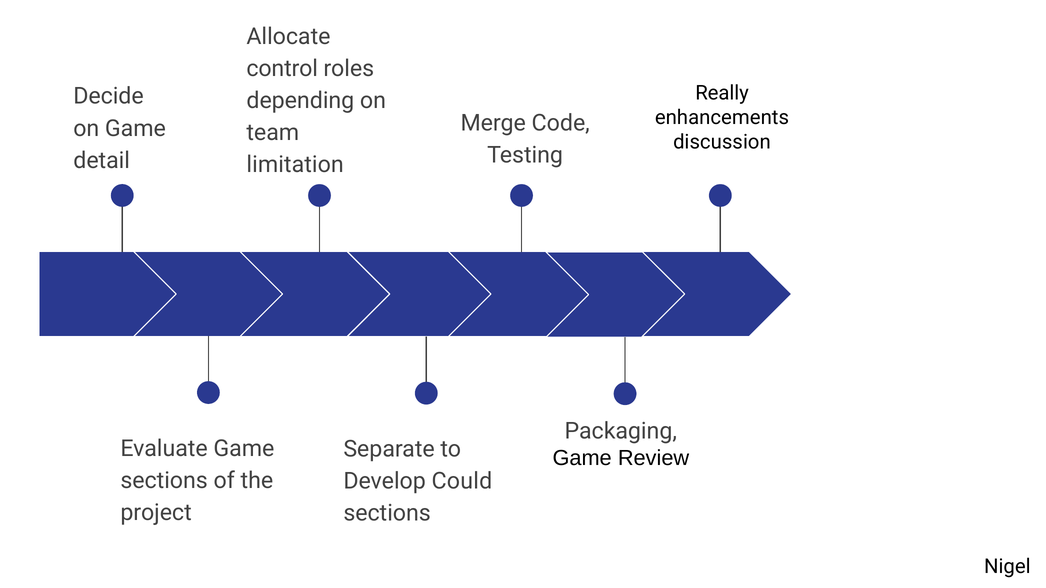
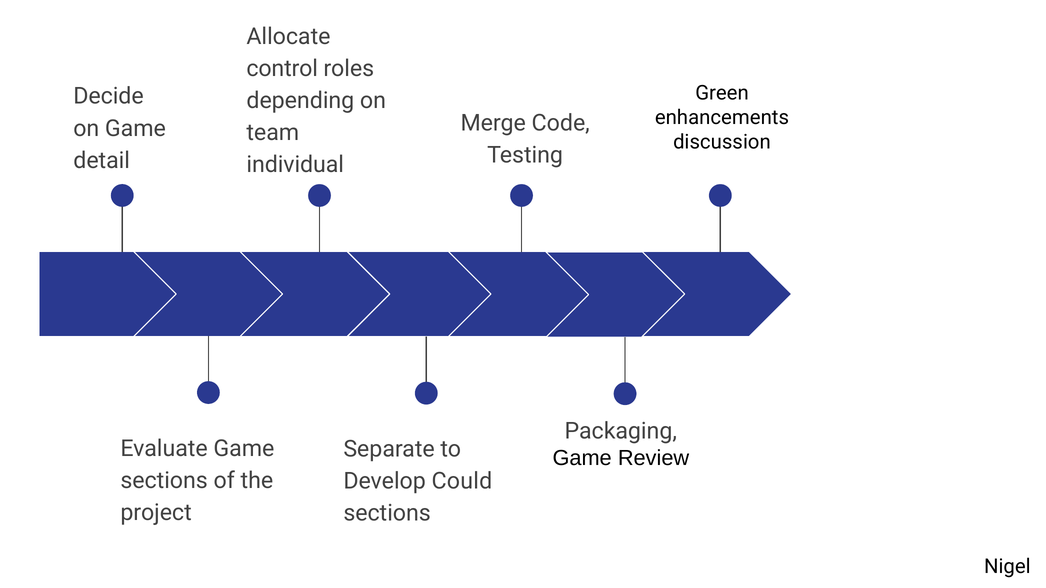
Really: Really -> Green (722, 93)
limitation: limitation -> individual (295, 165)
